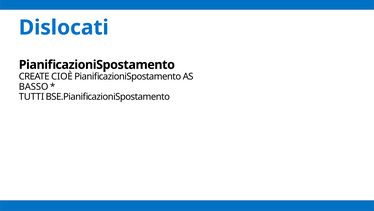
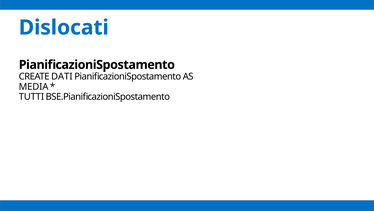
CIOÈ: CIOÈ -> DATI (62, 76)
BASSO: BASSO -> MEDIA (34, 86)
